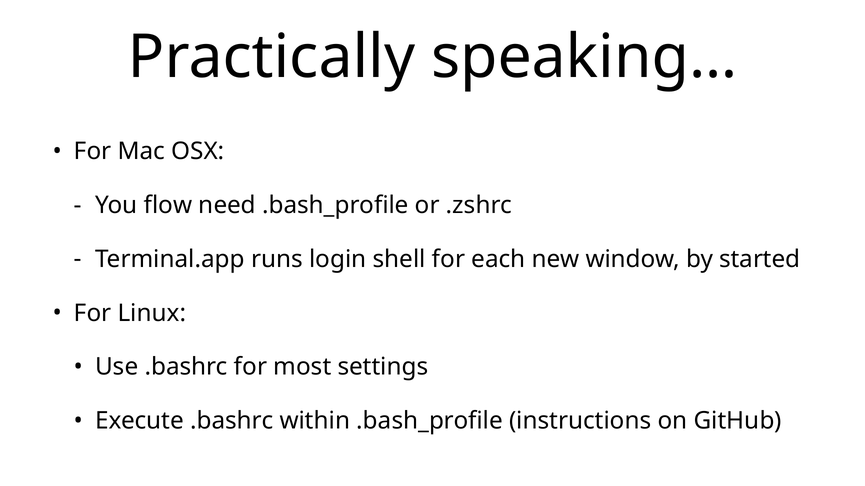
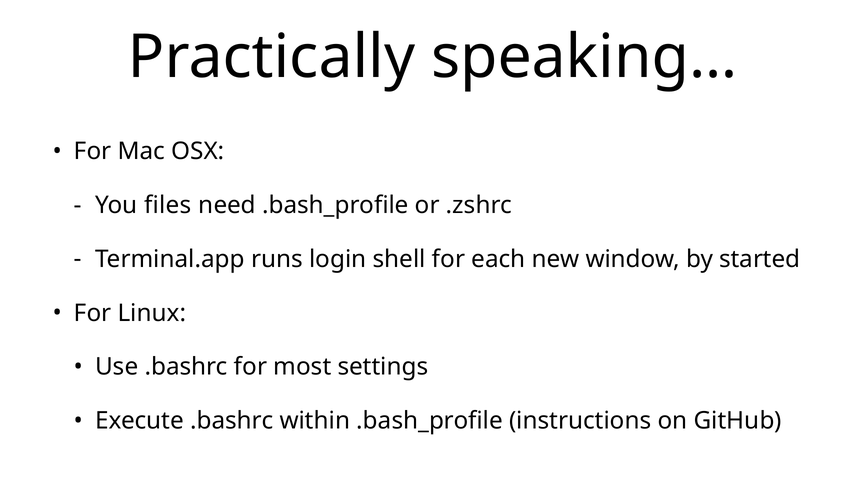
flow: flow -> files (168, 205)
